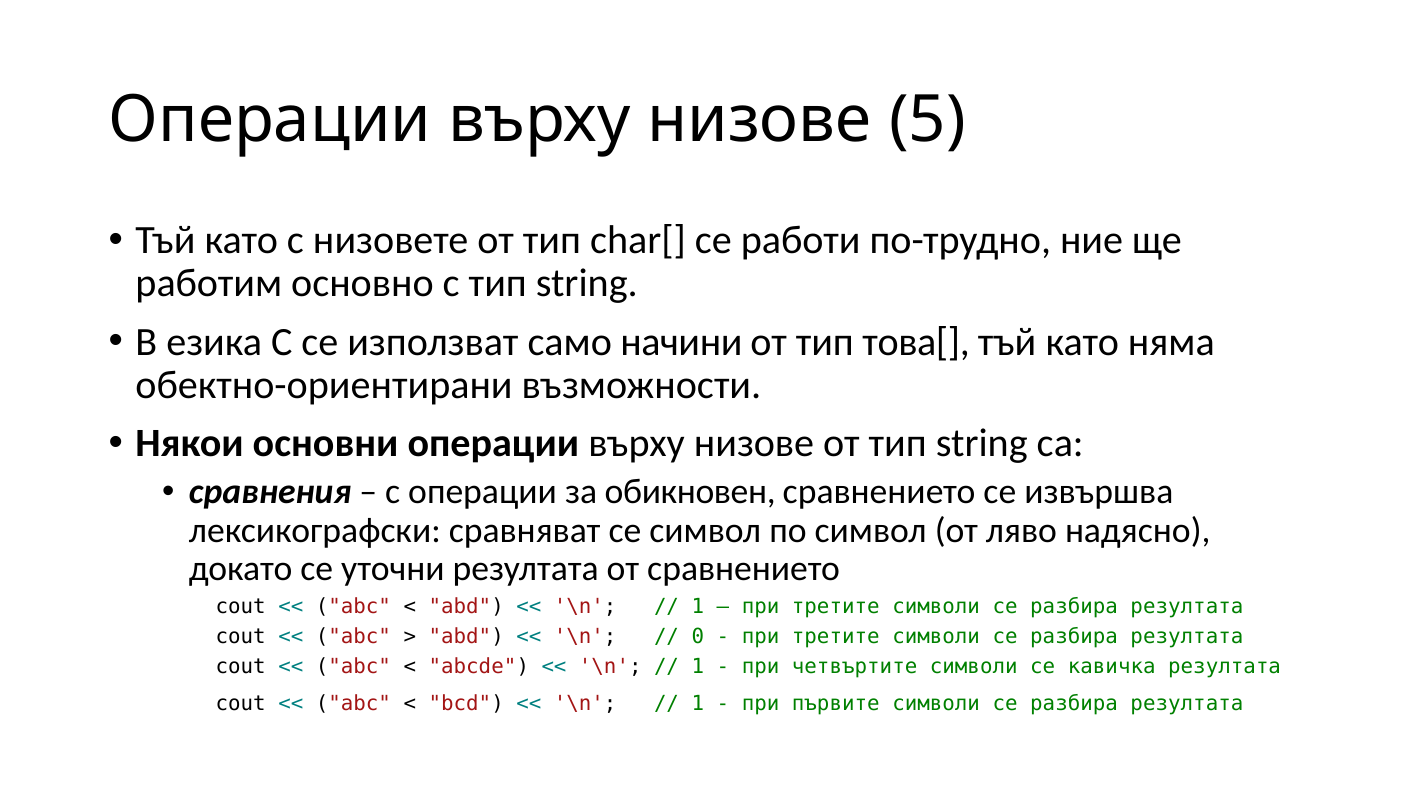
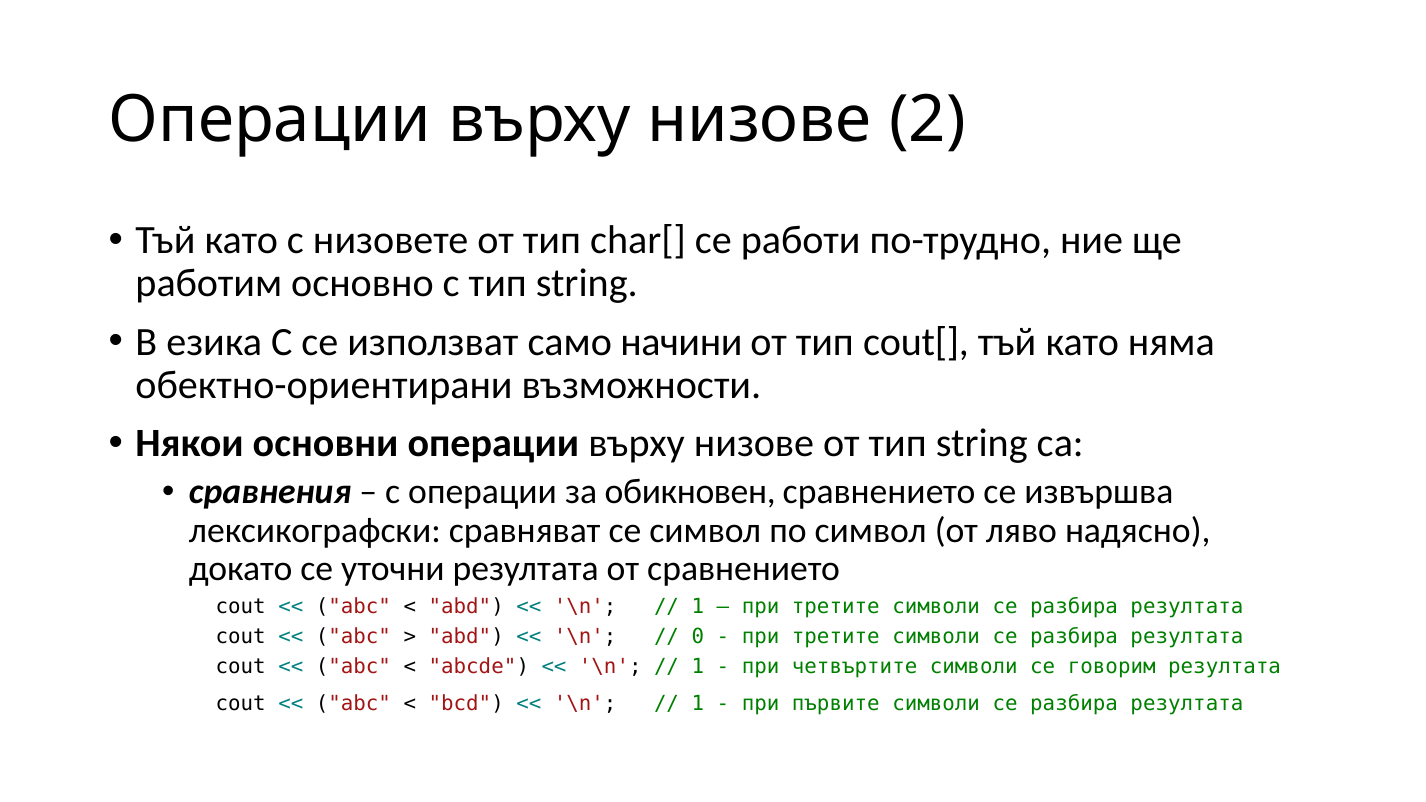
5: 5 -> 2 (927, 120)
това[: това[ -> cout[ (916, 342)
кавичка: кавичка -> говорим (1112, 667)
